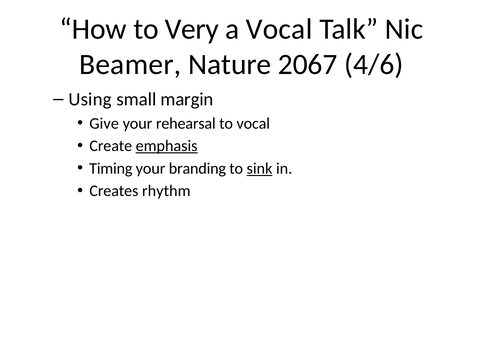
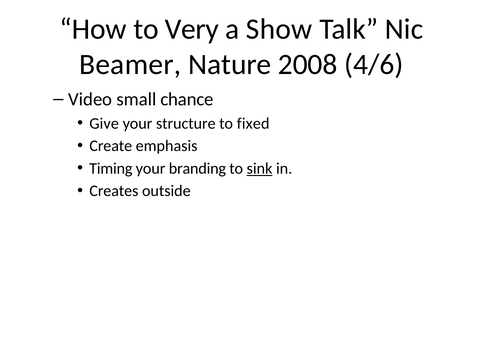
a Vocal: Vocal -> Show (279, 29)
2067: 2067 -> 2008 (308, 64)
Using: Using -> Video (90, 100)
margin: margin -> chance (187, 100)
rehearsal: rehearsal -> structure (186, 123)
to vocal: vocal -> fixed (253, 123)
emphasis underline: present -> none (167, 146)
rhythm: rhythm -> outside (166, 191)
